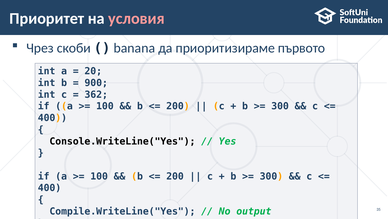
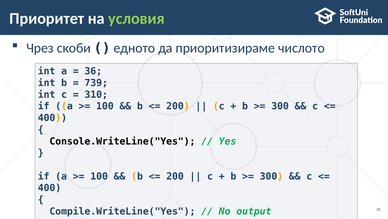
условия colour: pink -> light green (136, 18)
banana: banana -> едното (134, 48)
първото: първото -> числото (301, 48)
20: 20 -> 36 (93, 71)
900: 900 -> 739 (96, 83)
362: 362 -> 310 (96, 94)
